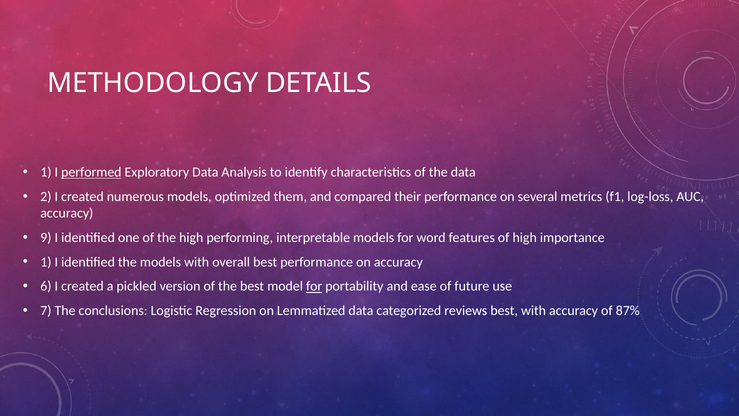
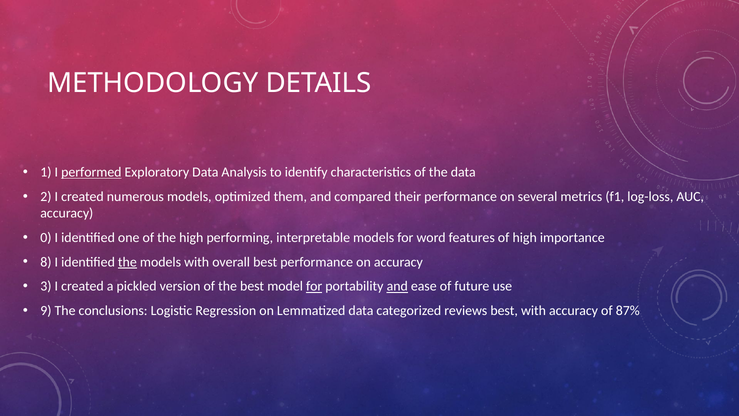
9: 9 -> 0 (46, 238)
1: 1 -> 8 (46, 262)
the underline: none -> present (127, 262)
6: 6 -> 3 (46, 286)
and underline: none -> present (397, 286)
7: 7 -> 9 (46, 311)
